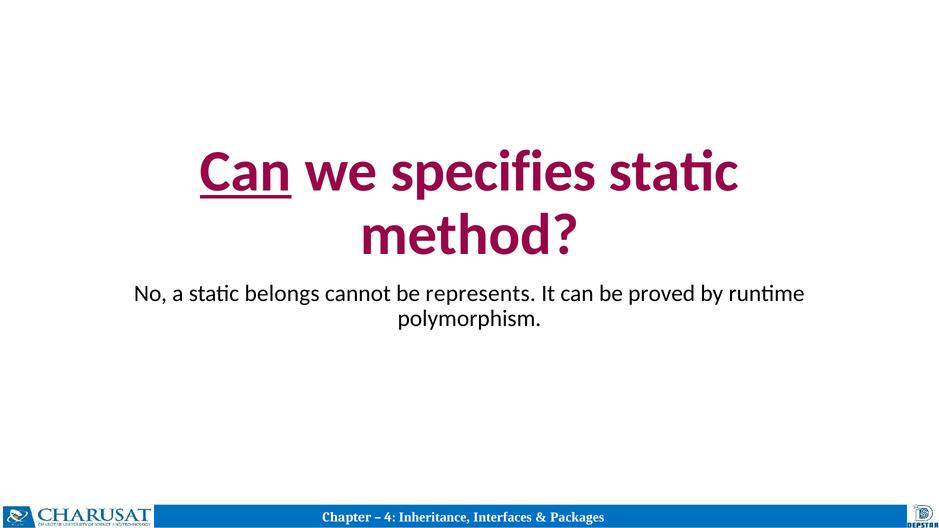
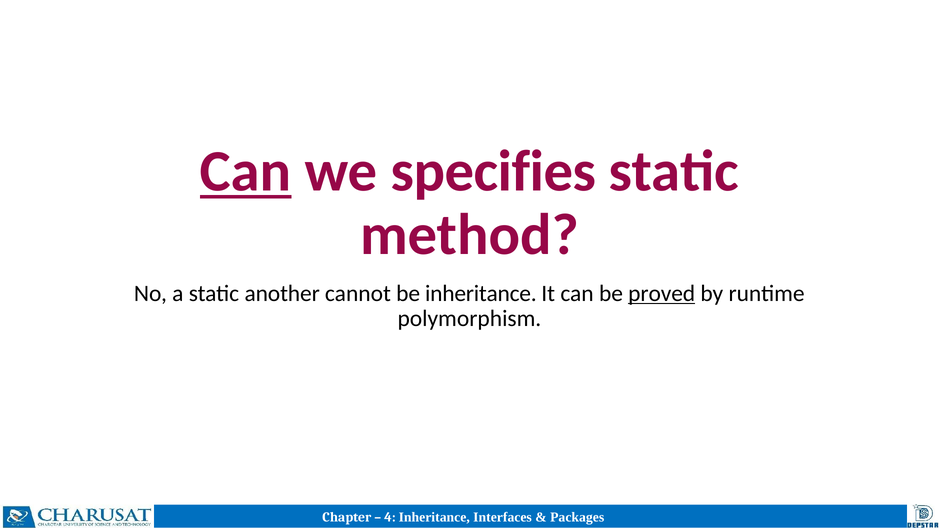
belongs: belongs -> another (282, 293)
be represents: represents -> inheritance (481, 293)
proved underline: none -> present (662, 293)
